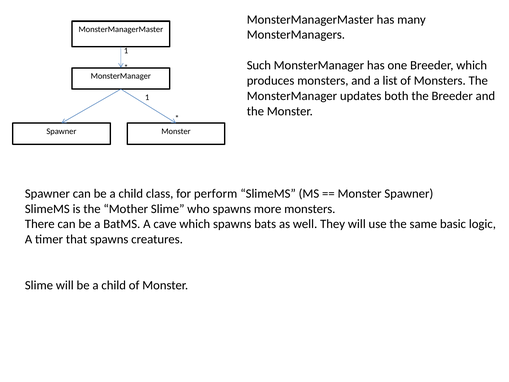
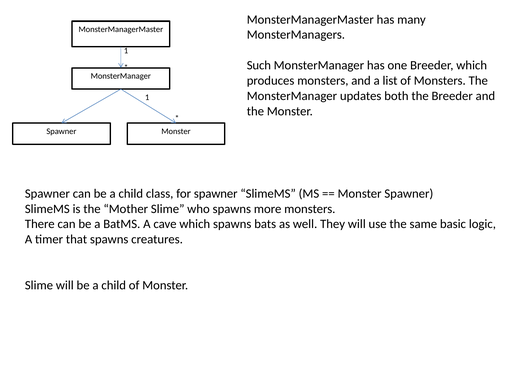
for perform: perform -> spawner (216, 193)
